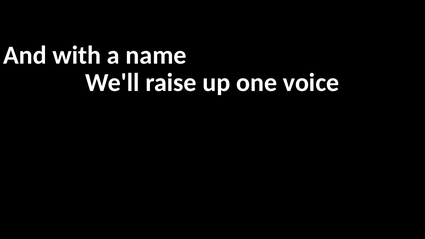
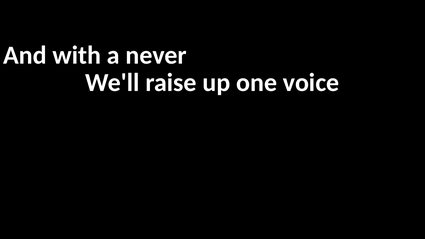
name: name -> never (156, 55)
